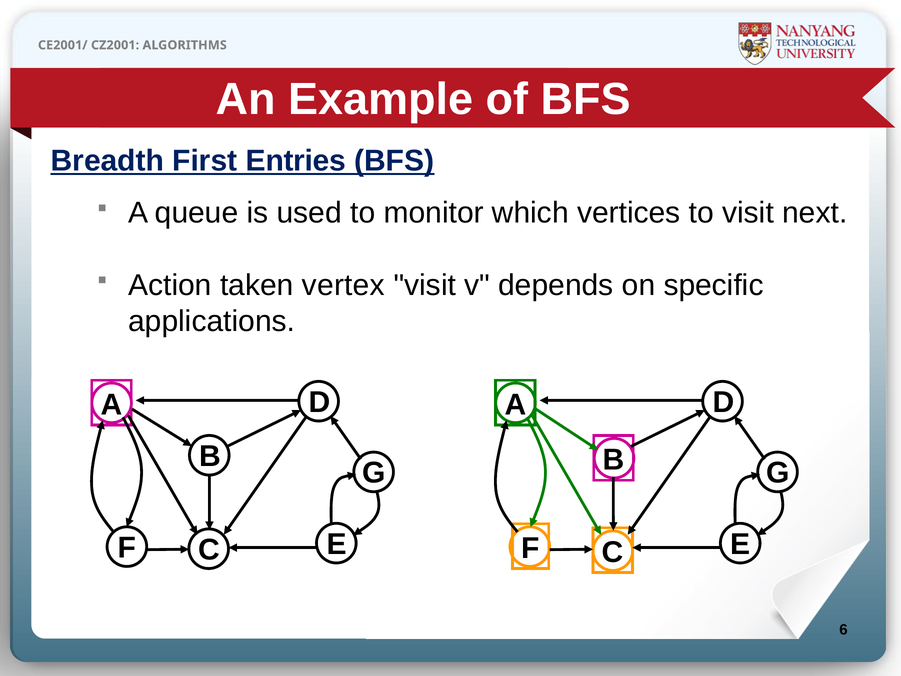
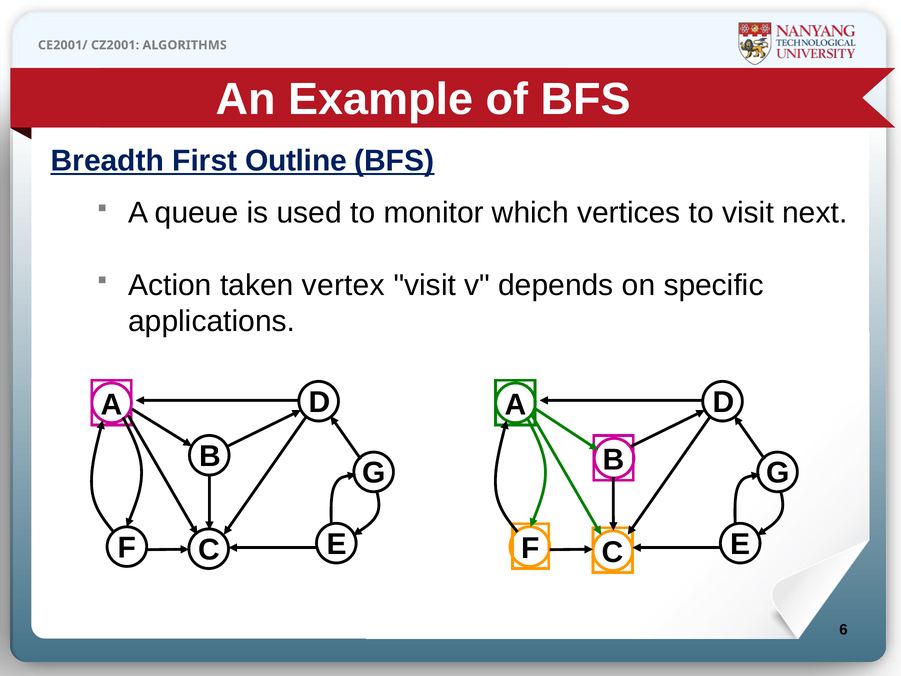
Entries: Entries -> Outline (296, 161)
